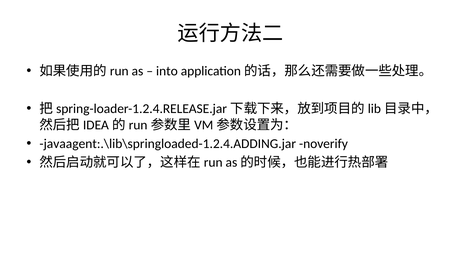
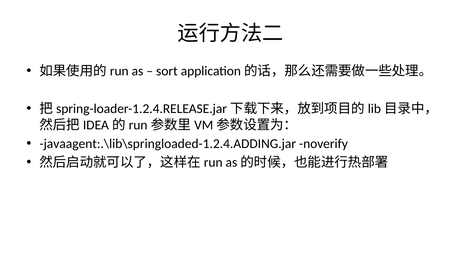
into: into -> sort (167, 71)
